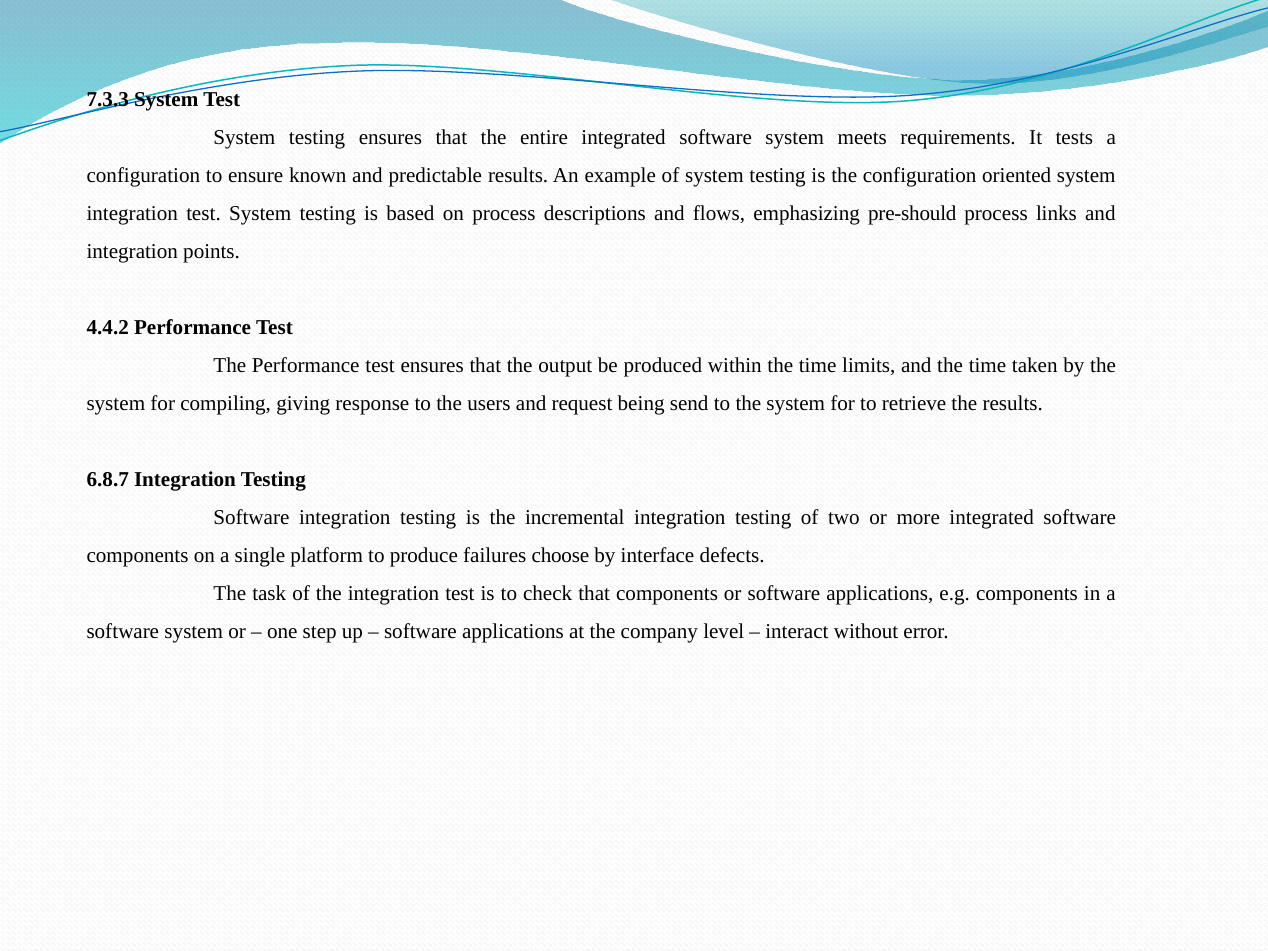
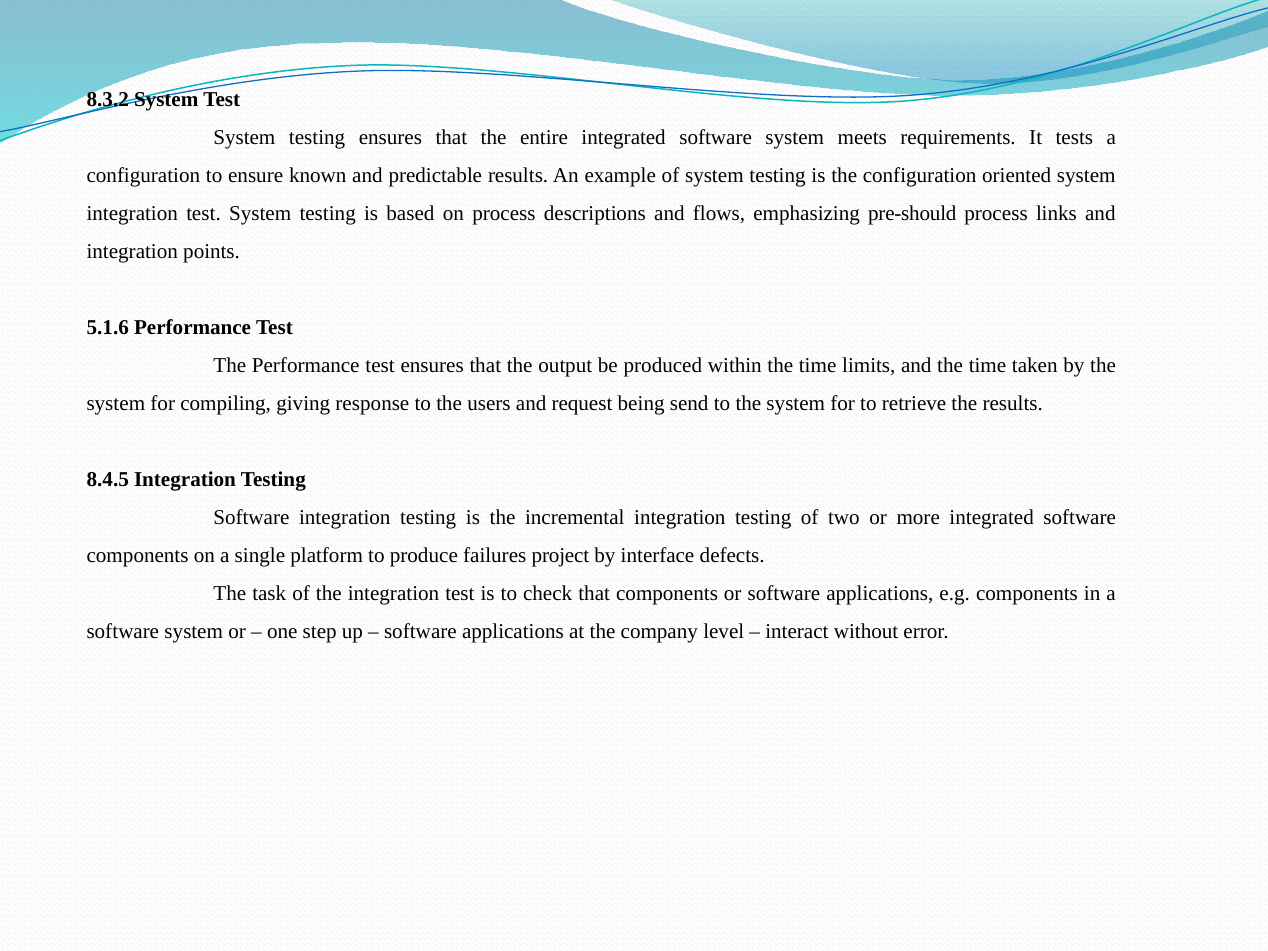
7.3.3: 7.3.3 -> 8.3.2 (108, 99)
4.4.2: 4.4.2 -> 5.1.6 (108, 328)
6.8.7: 6.8.7 -> 8.4.5 (108, 480)
choose: choose -> project (560, 556)
